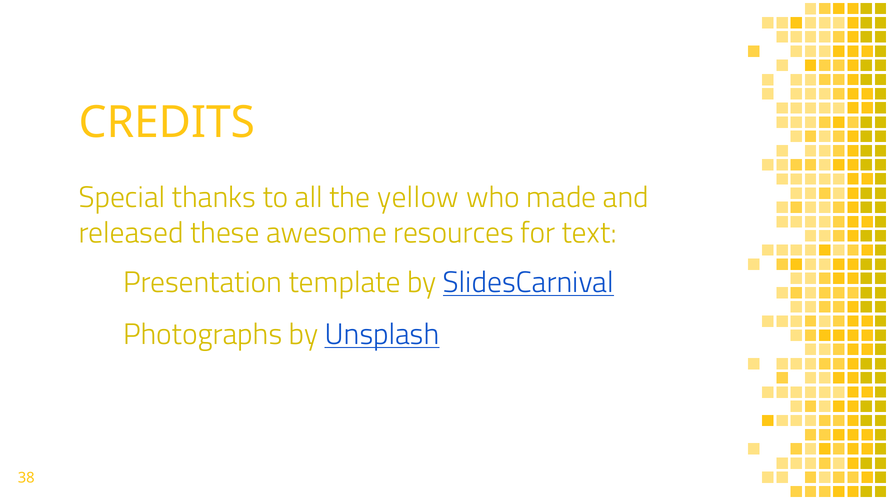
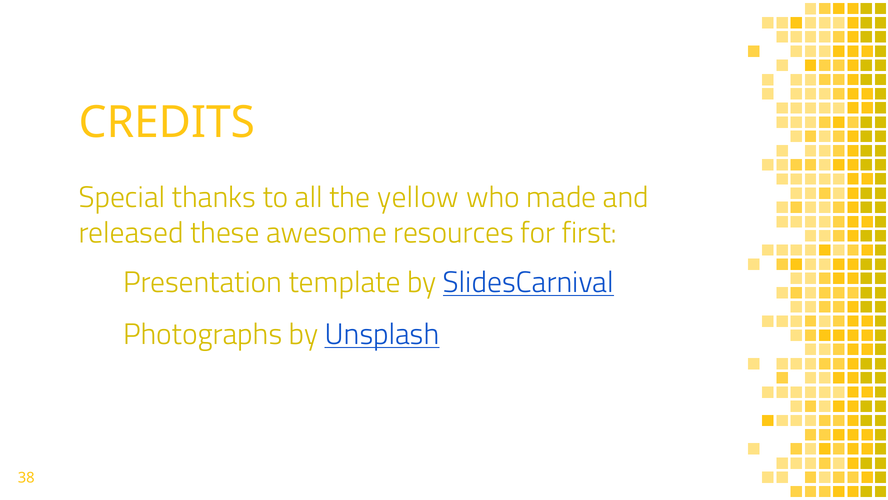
text: text -> first (589, 233)
